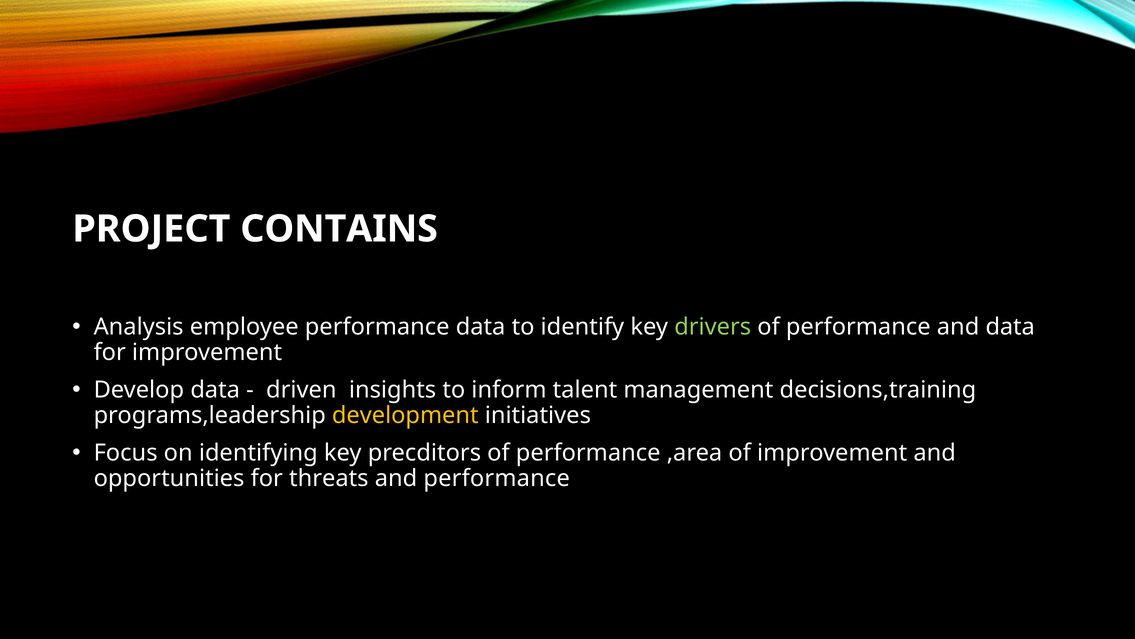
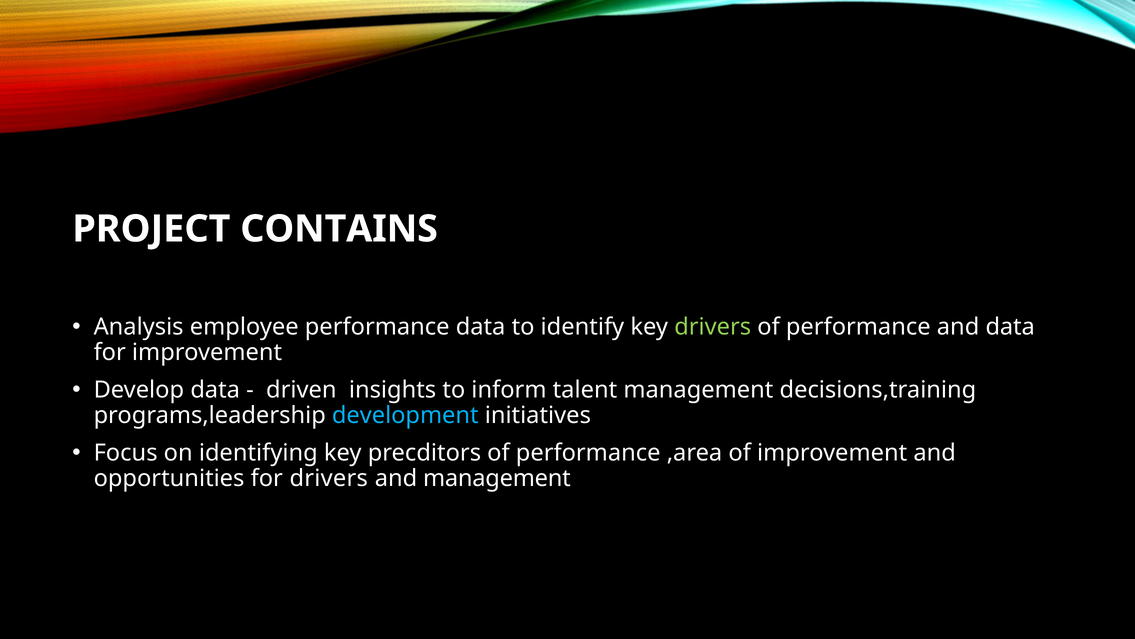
development colour: yellow -> light blue (405, 415)
for threats: threats -> drivers (329, 478)
and performance: performance -> management (497, 478)
